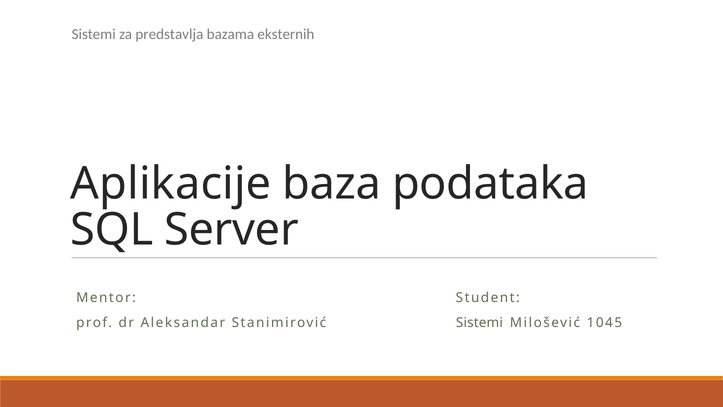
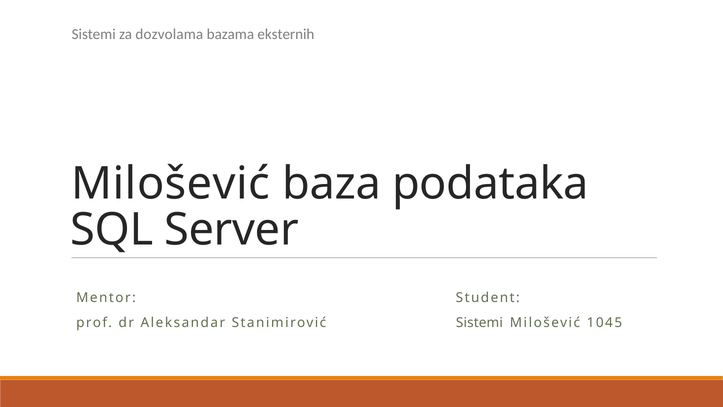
predstavlja: predstavlja -> dozvolama (169, 34)
Aplikacije: Aplikacije -> Milošević (171, 184)
